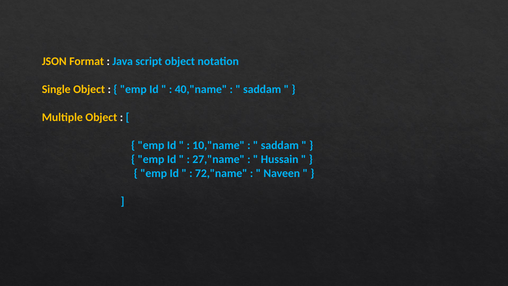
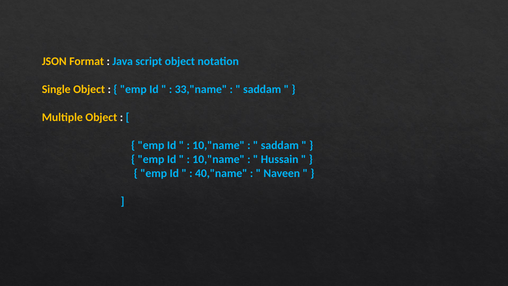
40,"name: 40,"name -> 33,"name (201, 89)
27,"name: 27,"name -> 10,"name (219, 159)
72,"name: 72,"name -> 40,"name (221, 173)
